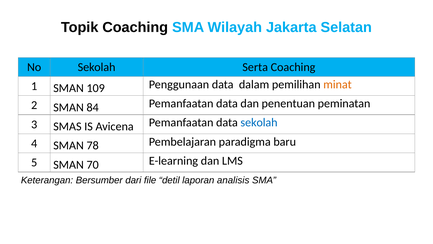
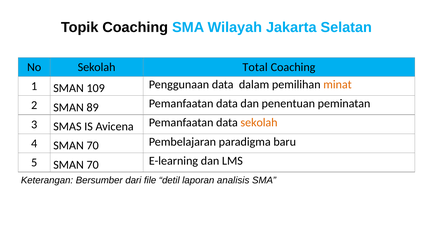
Serta: Serta -> Total (255, 67)
84: 84 -> 89 (93, 107)
sekolah colour: blue -> orange (259, 122)
4 SMAN 78: 78 -> 70 (93, 145)
